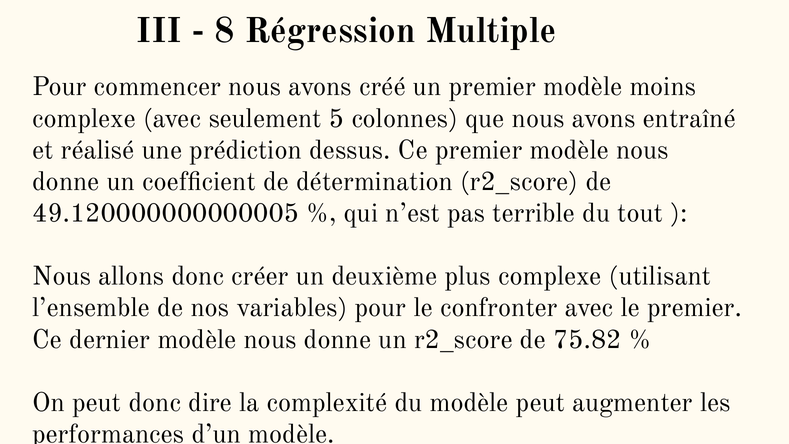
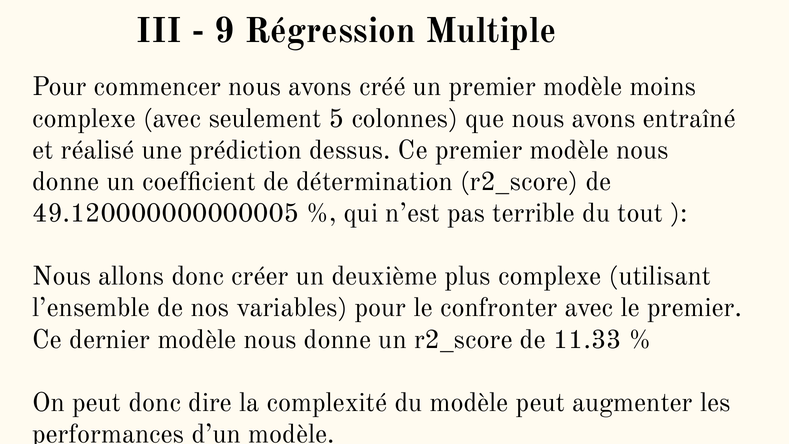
8: 8 -> 9 (225, 31)
75.82: 75.82 -> 11.33 (587, 339)
